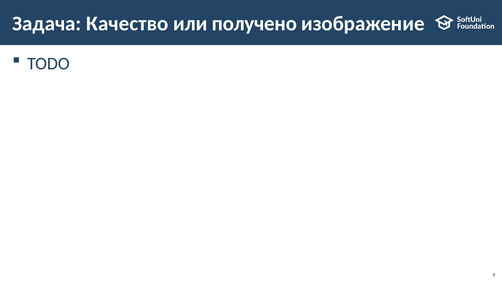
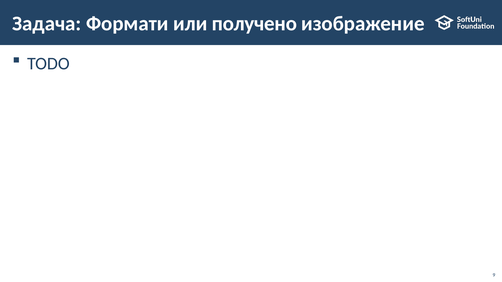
Качество: Качество -> Формати (127, 24)
